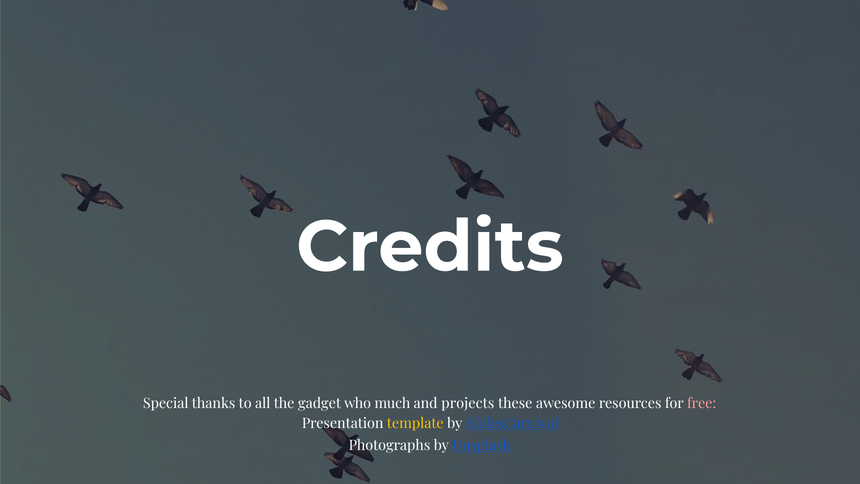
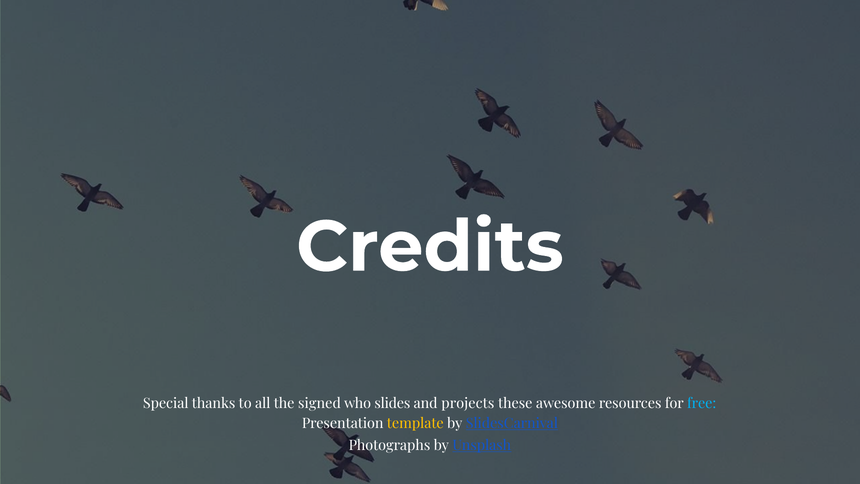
gadget: gadget -> signed (319, 403)
much: much -> slides (392, 403)
free colour: pink -> light blue (702, 403)
